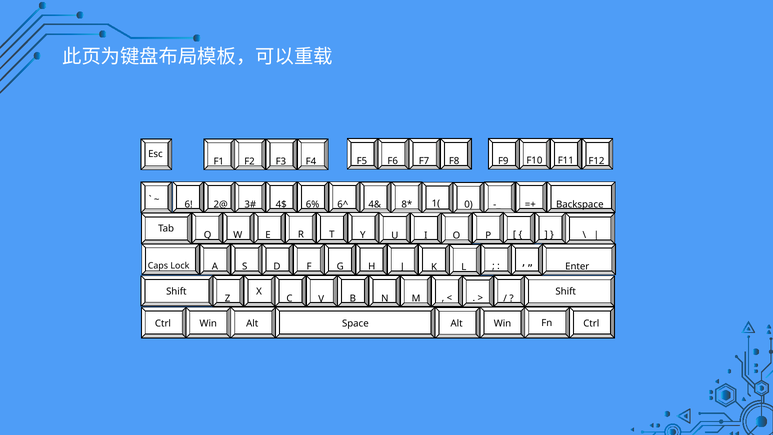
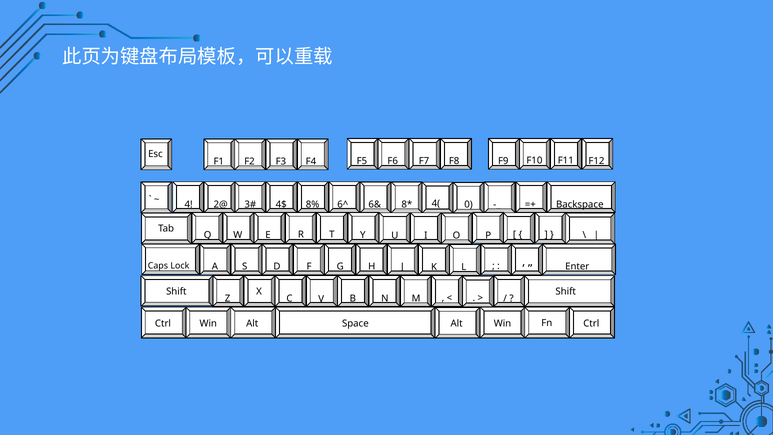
6: 6 -> 4 (189, 204)
6%: 6% -> 8% (313, 204)
4&: 4& -> 6& (375, 205)
1(: 1( -> 4( (436, 204)
